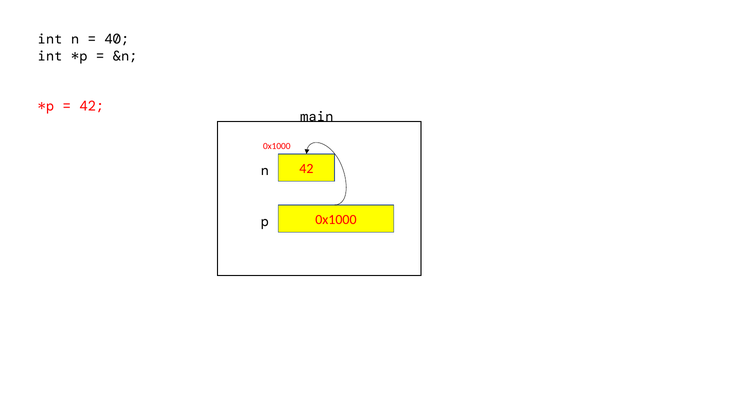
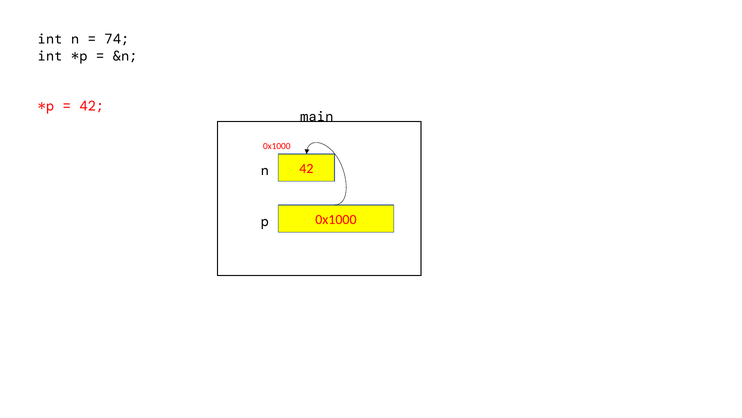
40: 40 -> 74 (117, 39)
